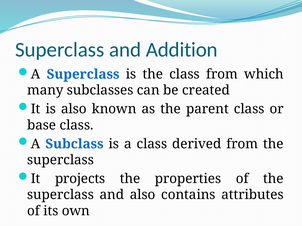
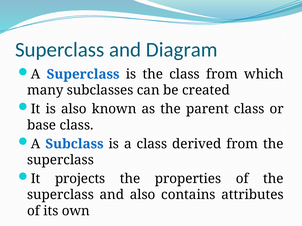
Addition: Addition -> Diagram (182, 50)
